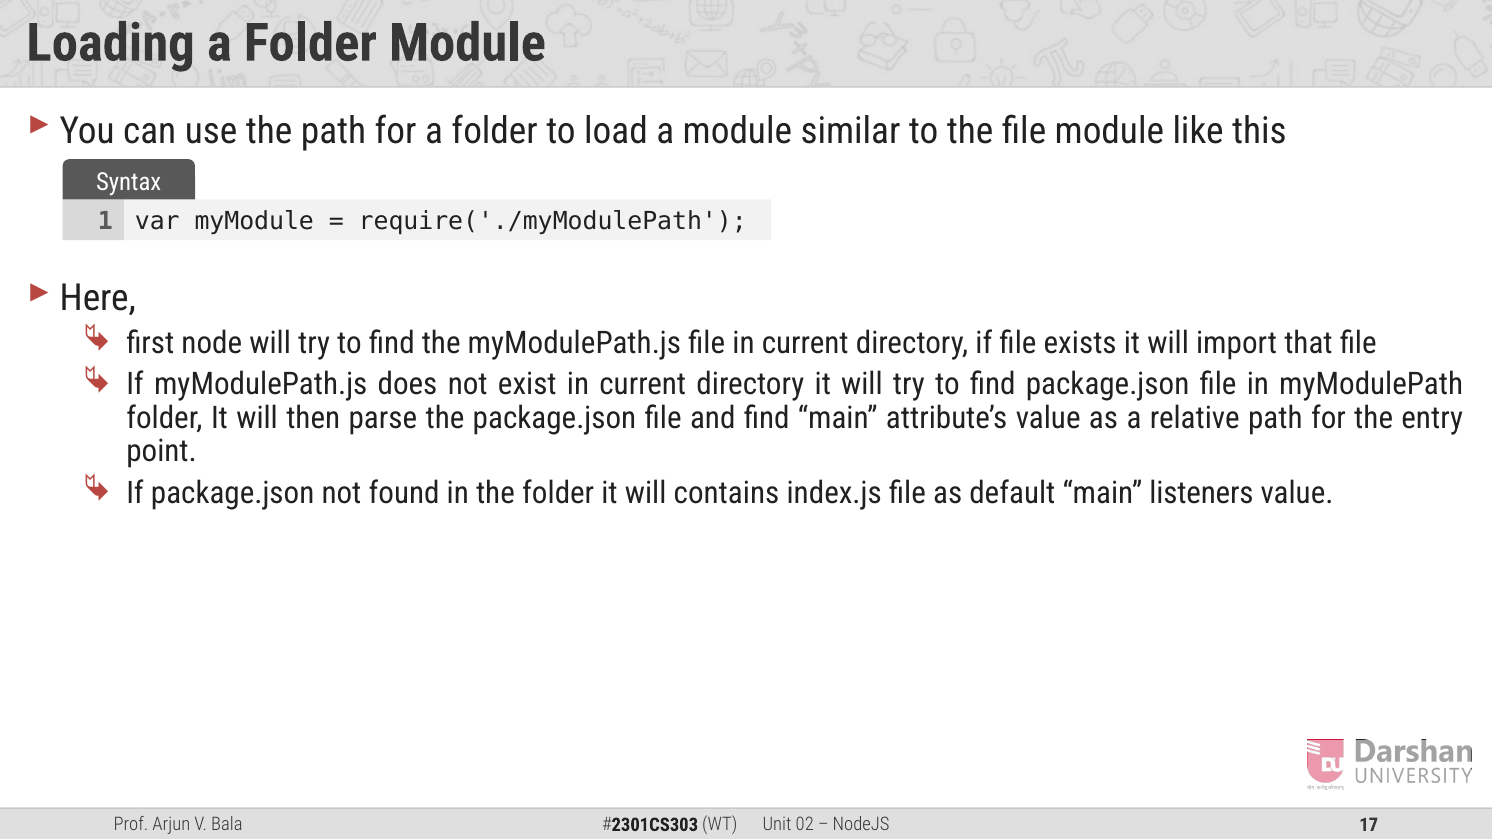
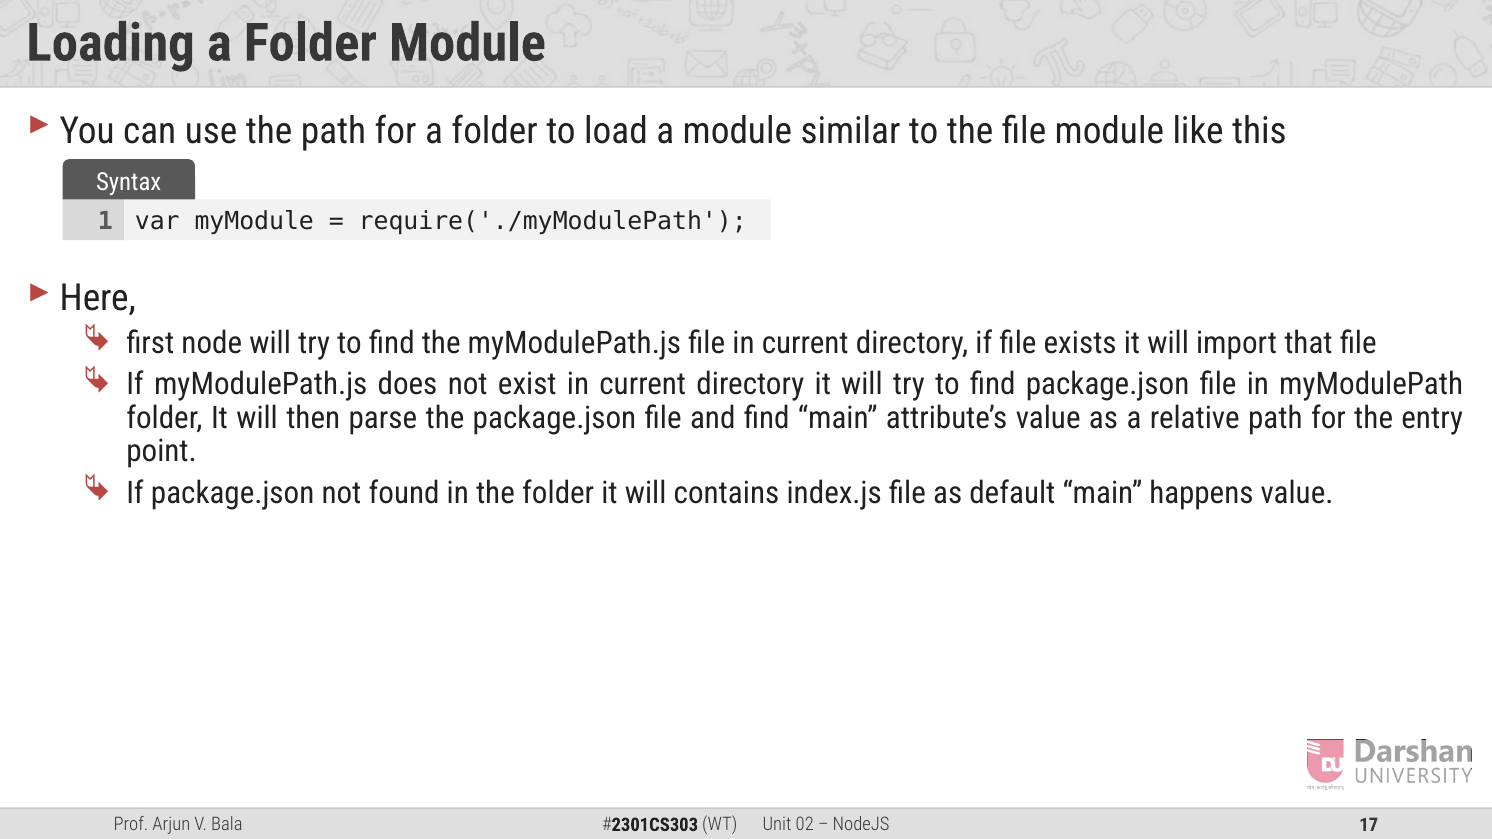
listeners: listeners -> happens (1201, 493)
